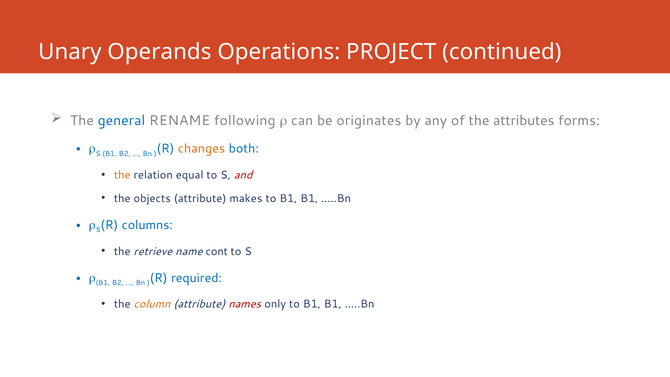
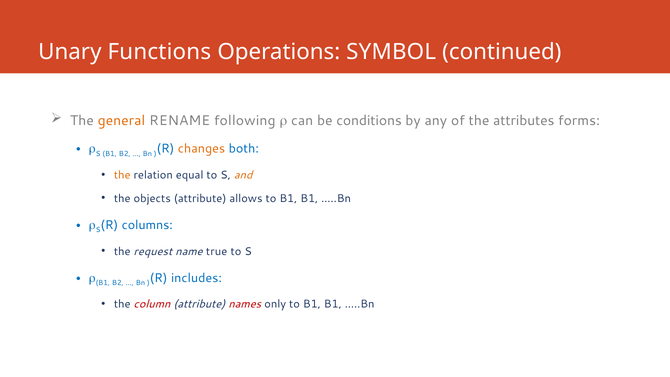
Operands: Operands -> Functions (159, 52)
PROJECT: PROJECT -> SYMBOL (391, 52)
general colour: blue -> orange (121, 121)
originates: originates -> conditions (369, 121)
and colour: red -> orange (243, 175)
makes: makes -> allows (246, 198)
retrieve: retrieve -> request (153, 251)
cont: cont -> true (217, 251)
required: required -> includes (196, 278)
column colour: orange -> red (152, 304)
